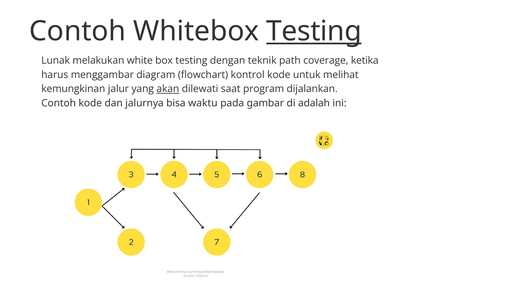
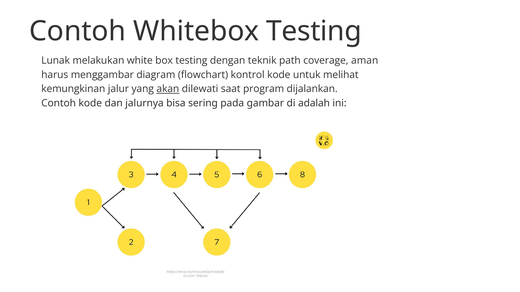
Testing underline: present -> none (314, 31)
ketika: ketika -> aman (365, 61)
waktu: waktu -> sering (203, 103)
